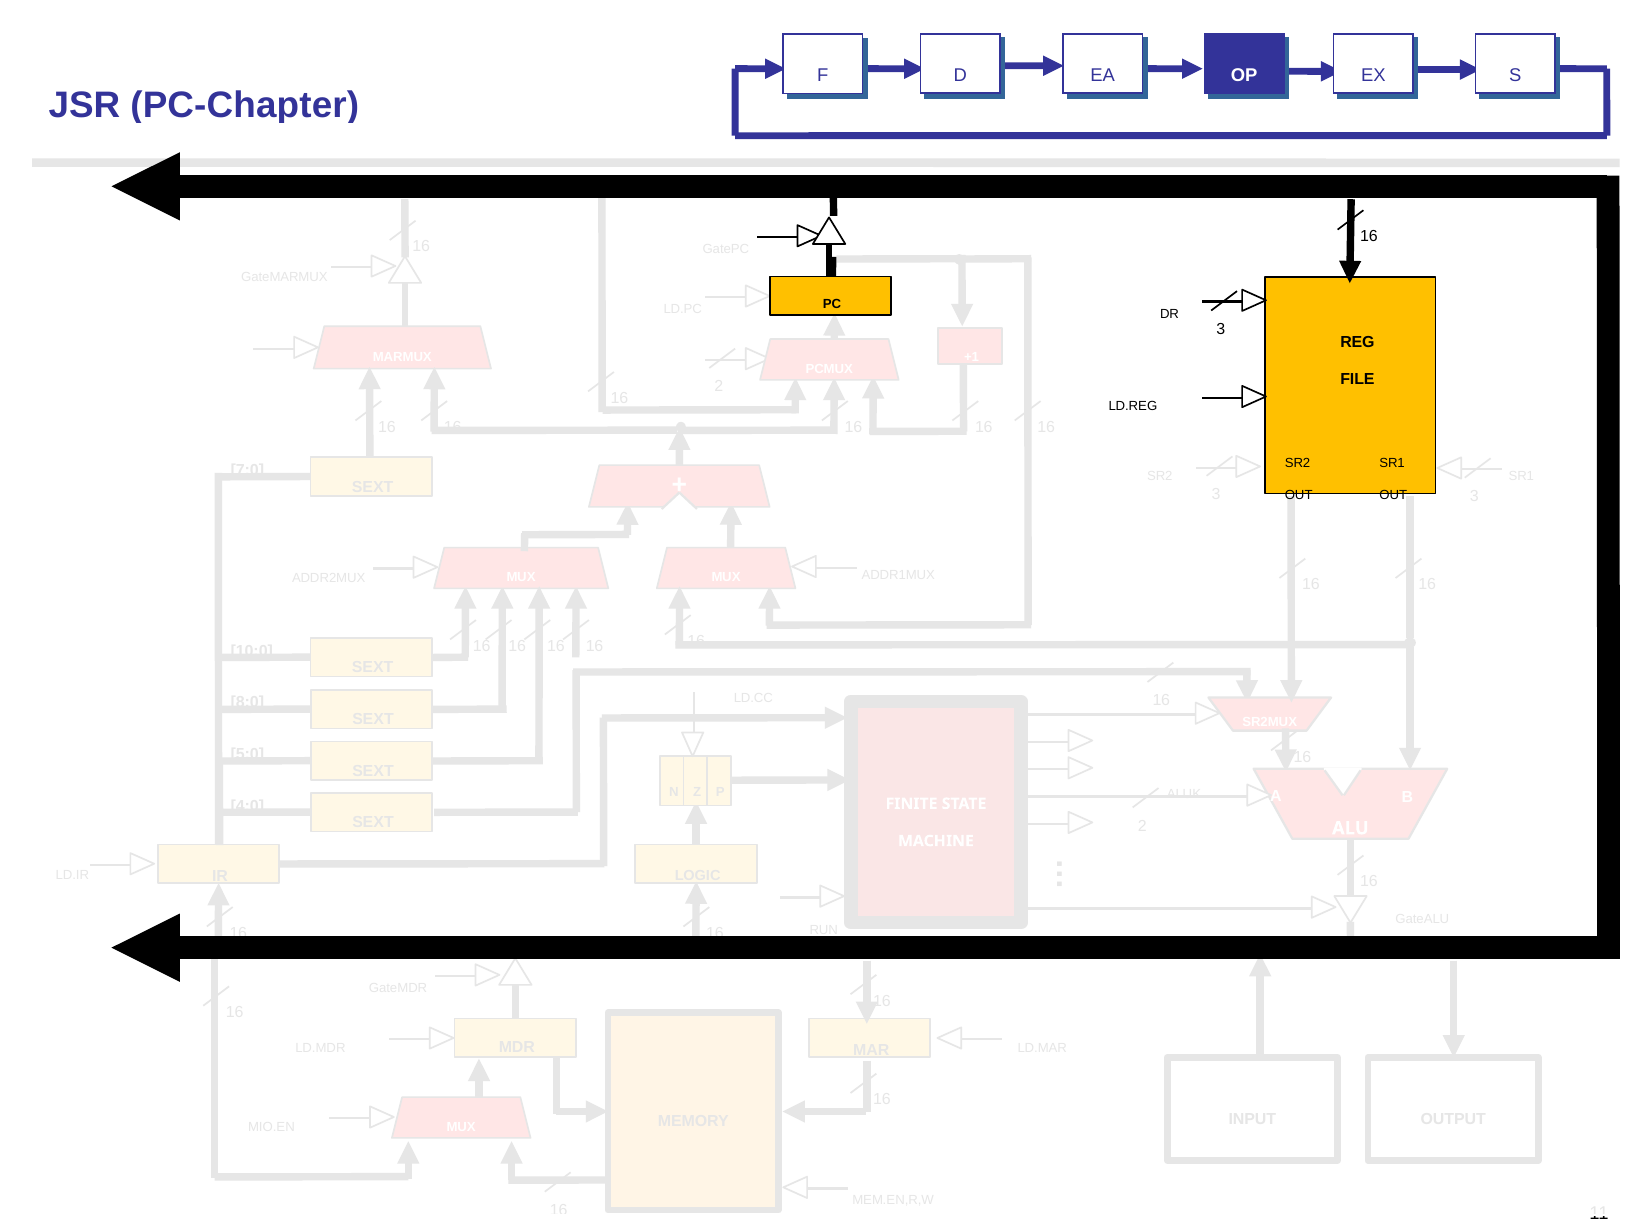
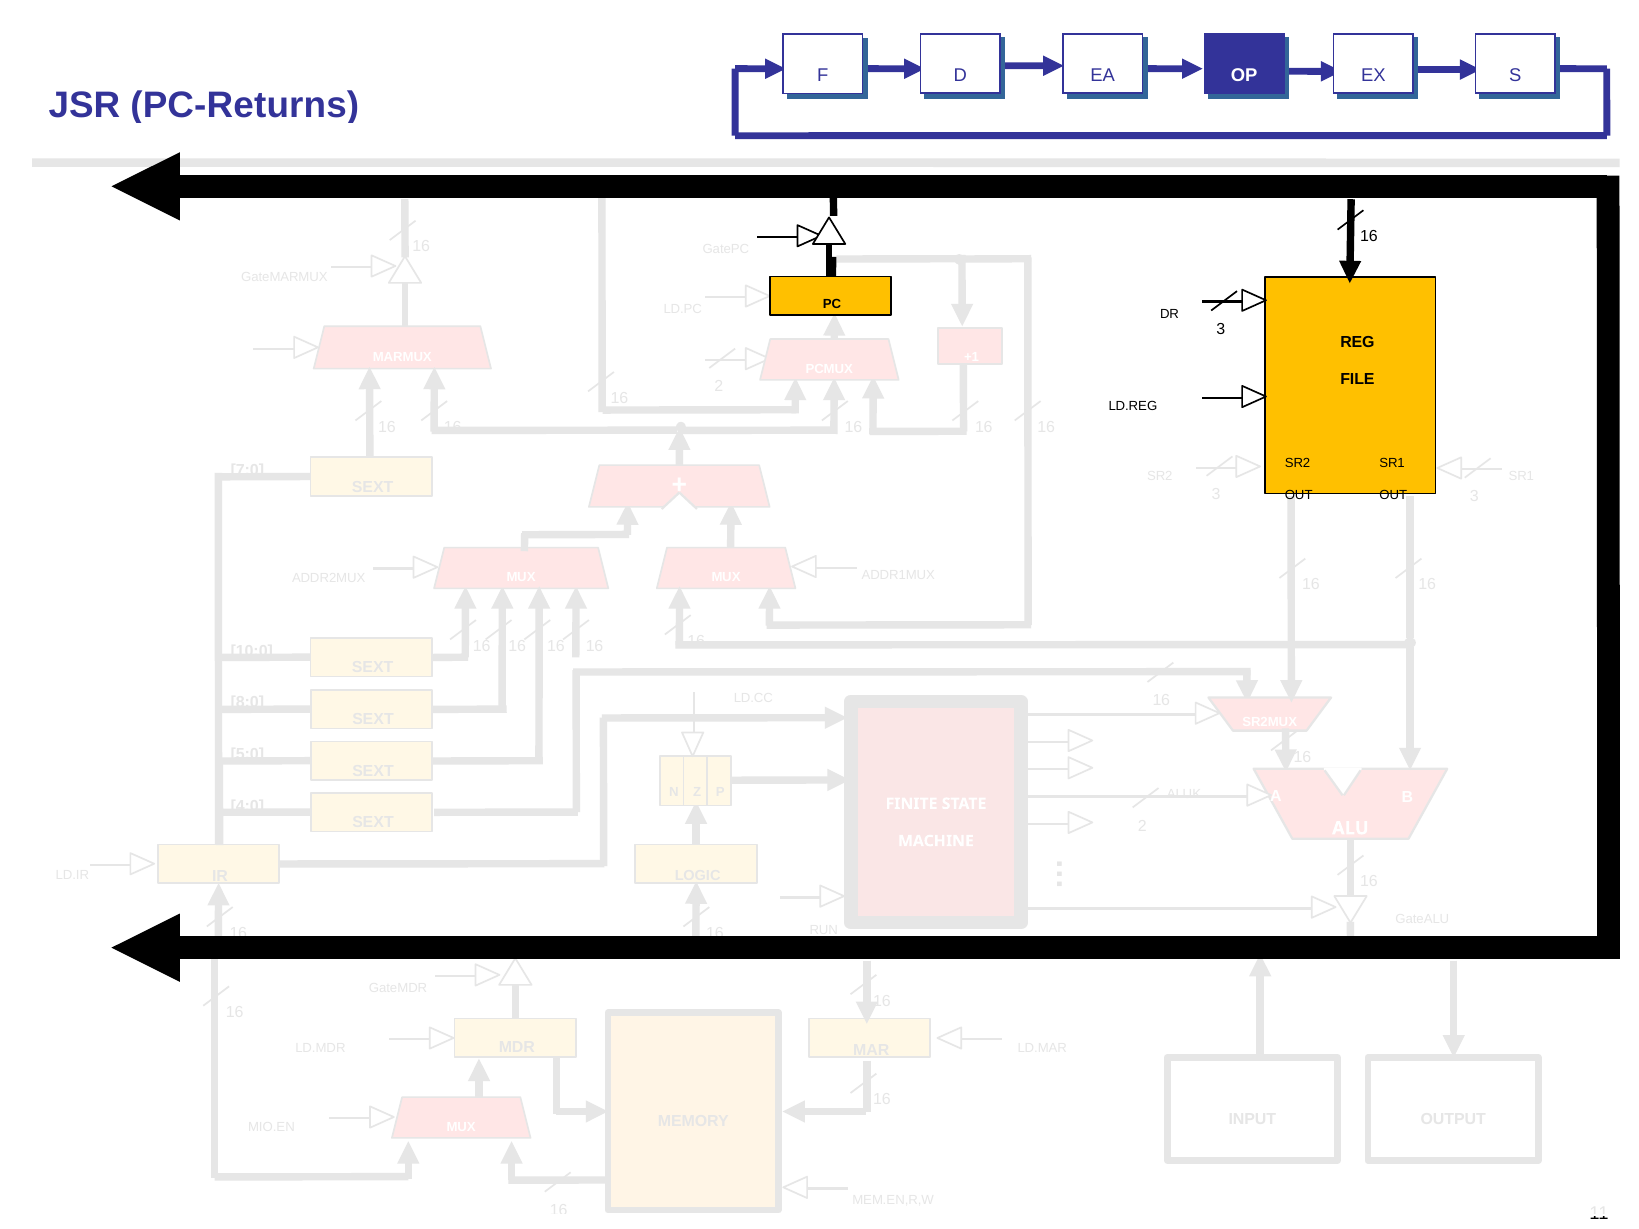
PC-Chapter: PC-Chapter -> PC-Returns (245, 105)
